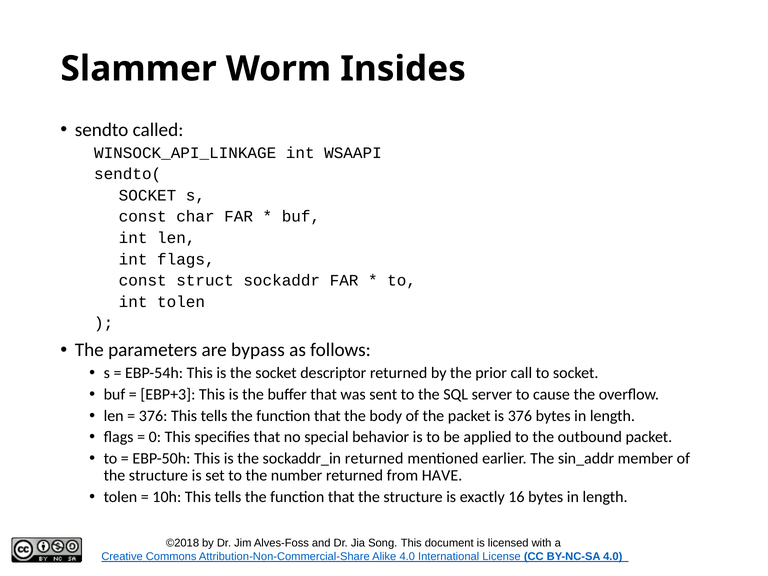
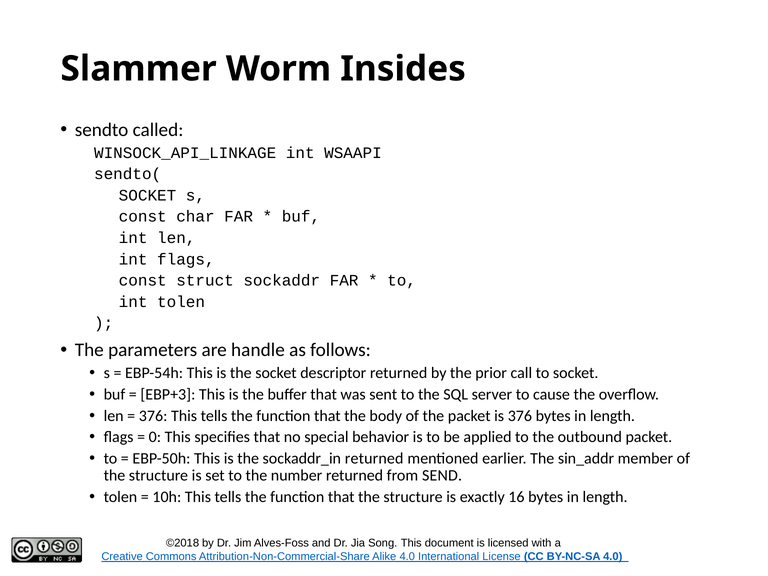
bypass: bypass -> handle (258, 350)
HAVE: HAVE -> SEND (442, 476)
